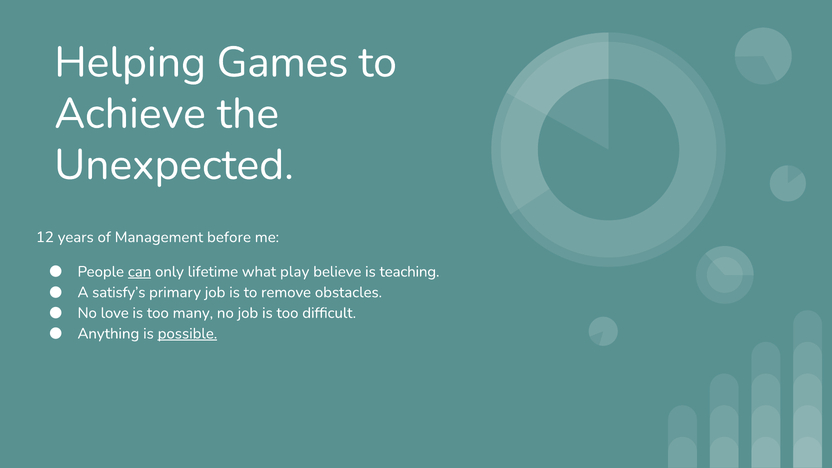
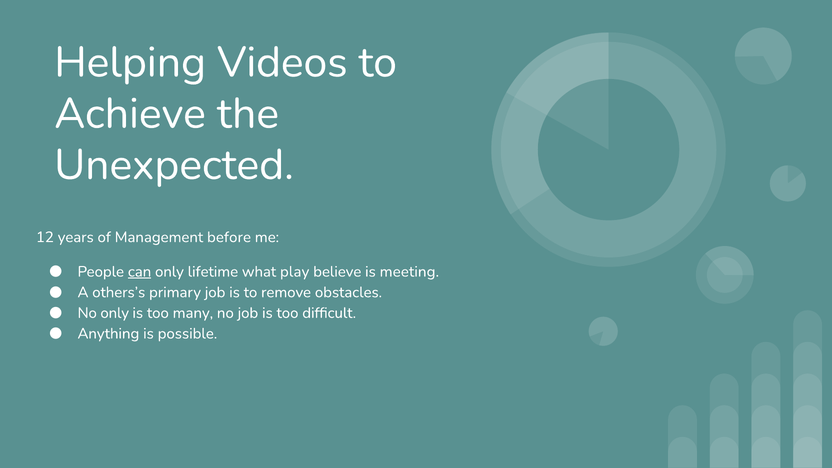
Games: Games -> Videos (282, 62)
teaching: teaching -> meeting (409, 272)
satisfy’s: satisfy’s -> others’s (119, 292)
No love: love -> only (115, 313)
possible underline: present -> none (187, 334)
